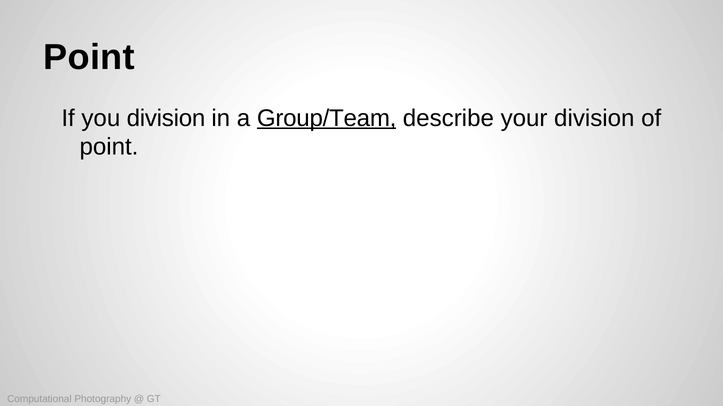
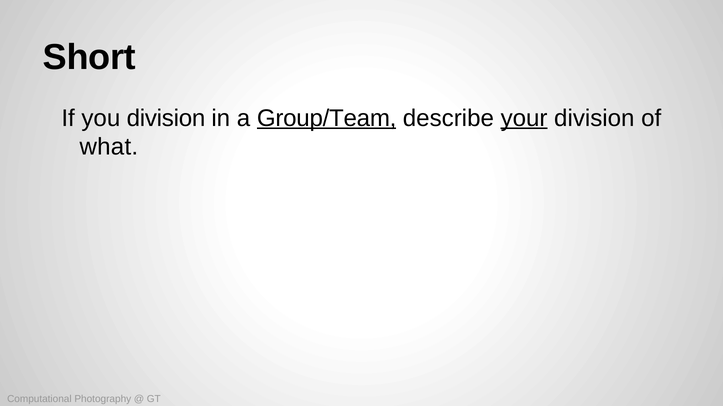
Point: Point -> Short (89, 58)
your underline: none -> present (524, 118)
point: point -> what (109, 147)
